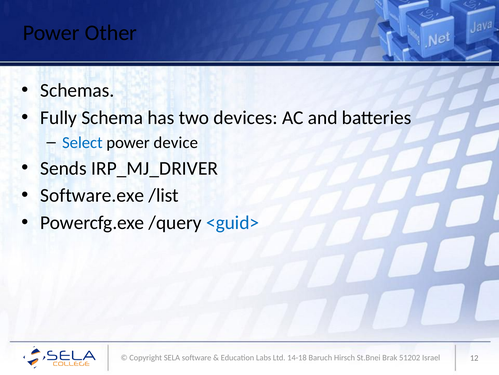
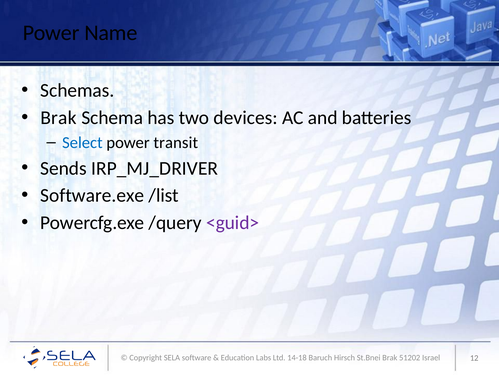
Other: Other -> Name (111, 33)
Fully: Fully -> Brak (59, 117)
device: device -> transit (176, 142)
<guid> colour: blue -> purple (233, 222)
